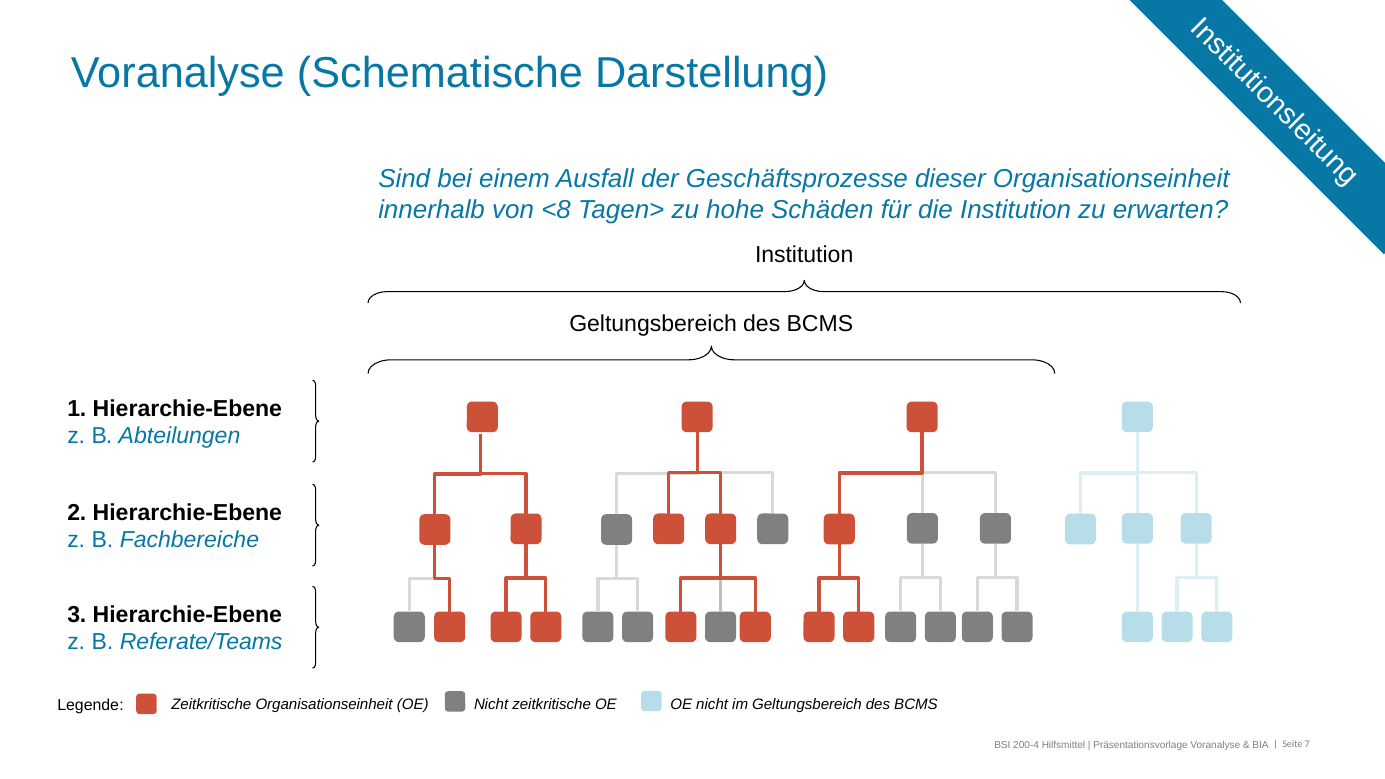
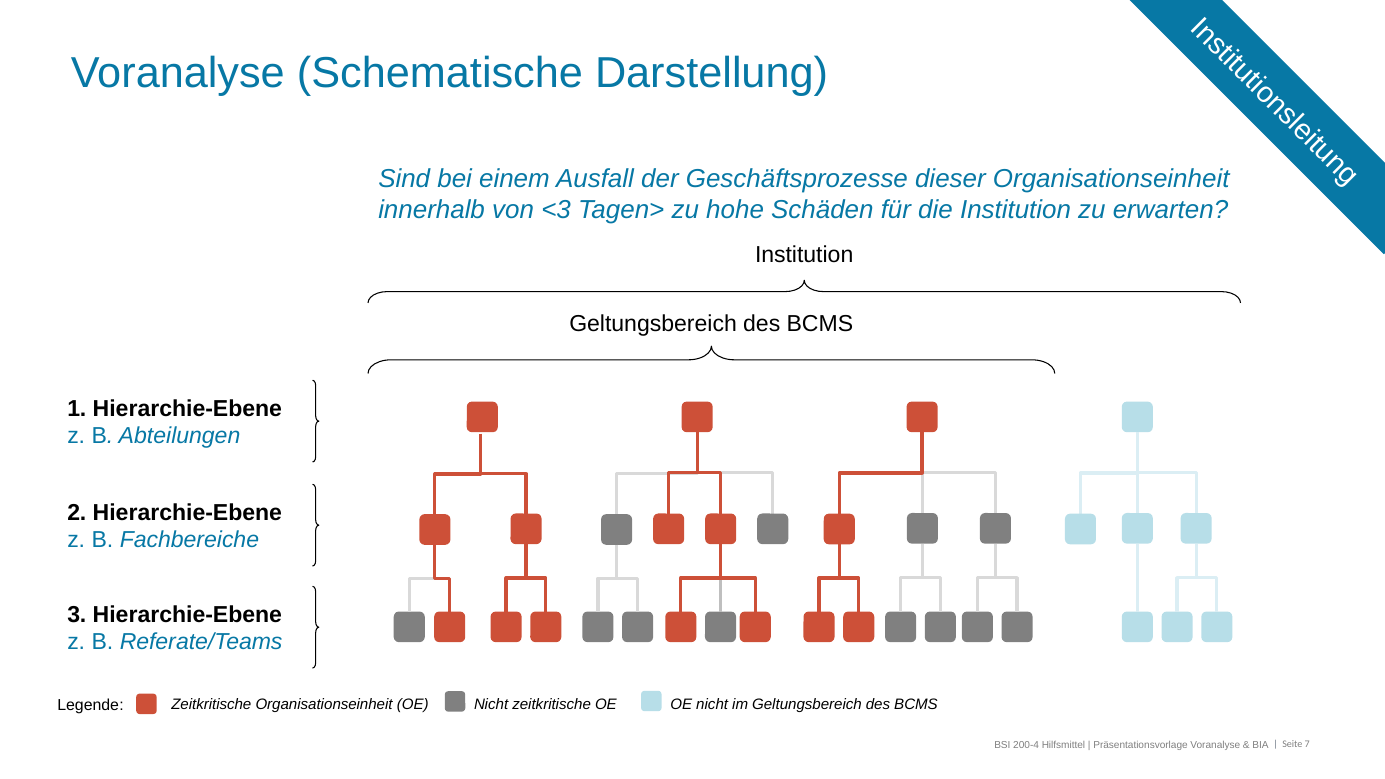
<8: <8 -> <3 (556, 210)
